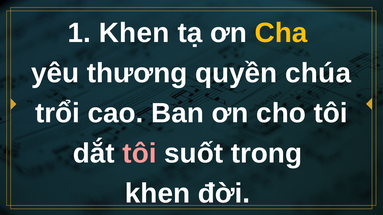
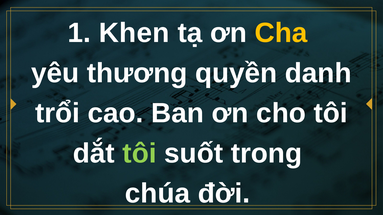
chúa: chúa -> danh (318, 73)
tôi colour: pink -> light green (139, 154)
khen: khen -> chúa (158, 194)
